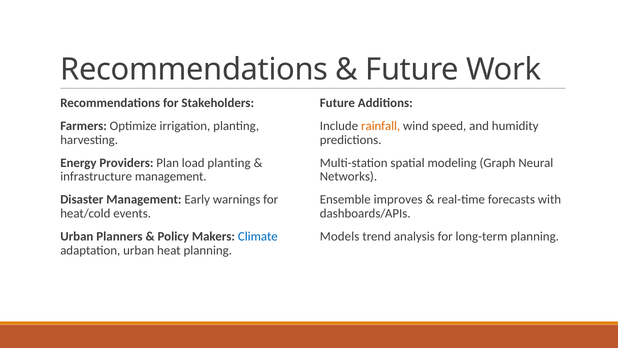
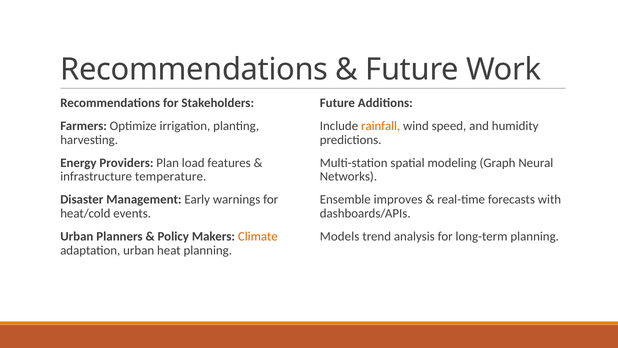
load planting: planting -> features (229, 163)
infrastructure management: management -> temperature (171, 176)
Climate colour: blue -> orange (258, 236)
